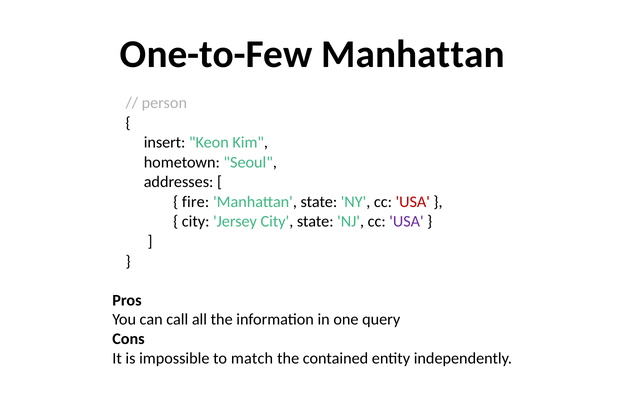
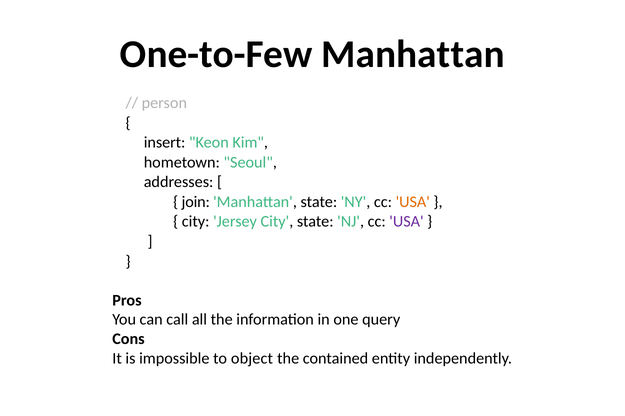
fire: fire -> join (196, 202)
USA colour: red -> orange (413, 202)
match: match -> object (252, 359)
